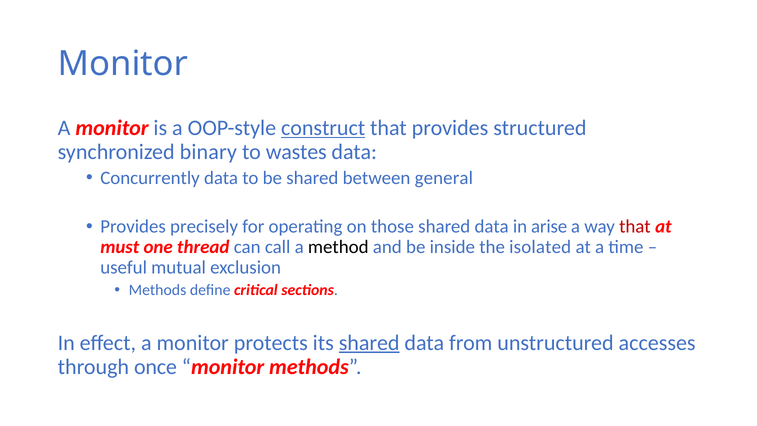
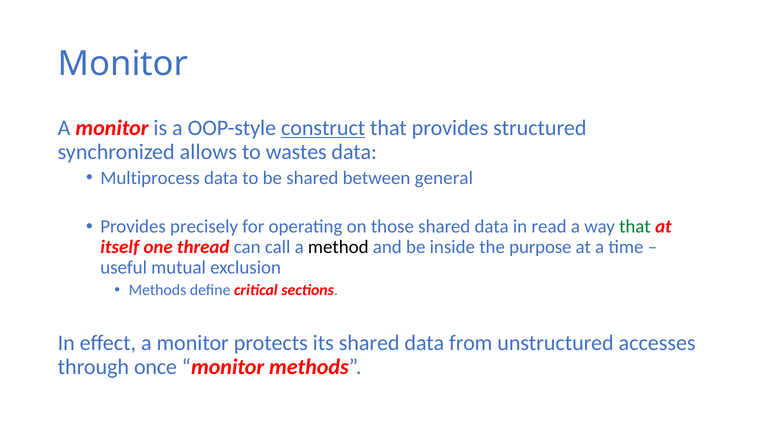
binary: binary -> allows (208, 152)
Concurrently: Concurrently -> Multiprocess (150, 178)
arise: arise -> read (549, 227)
that colour: red -> green (635, 227)
must: must -> itself (120, 247)
isolated: isolated -> purpose (540, 247)
shared underline: present -> none (369, 343)
